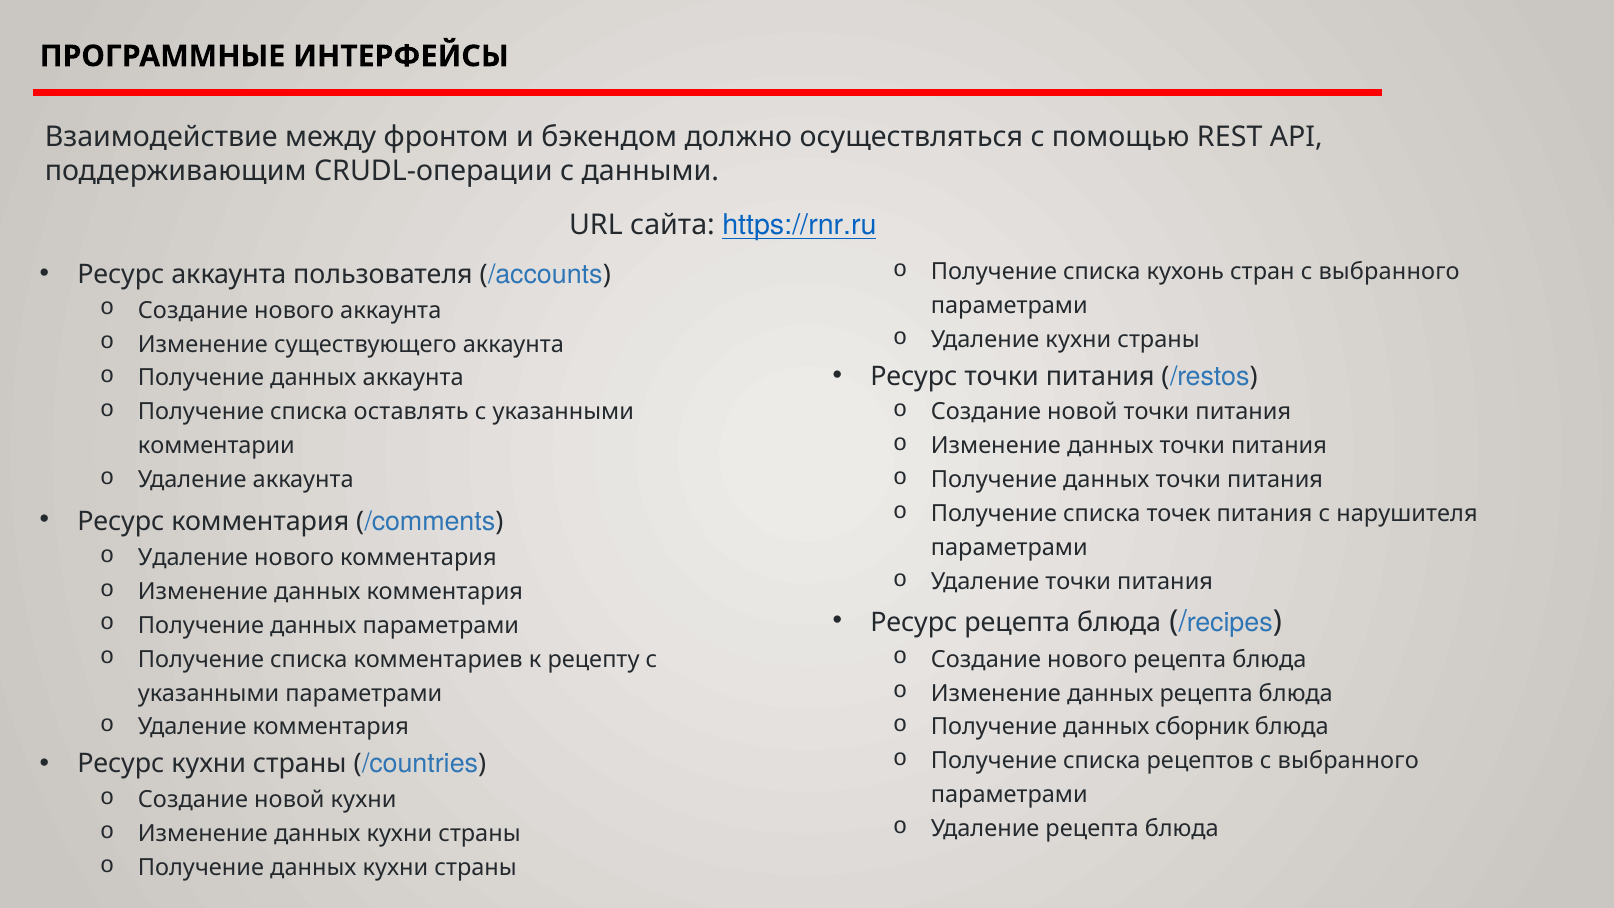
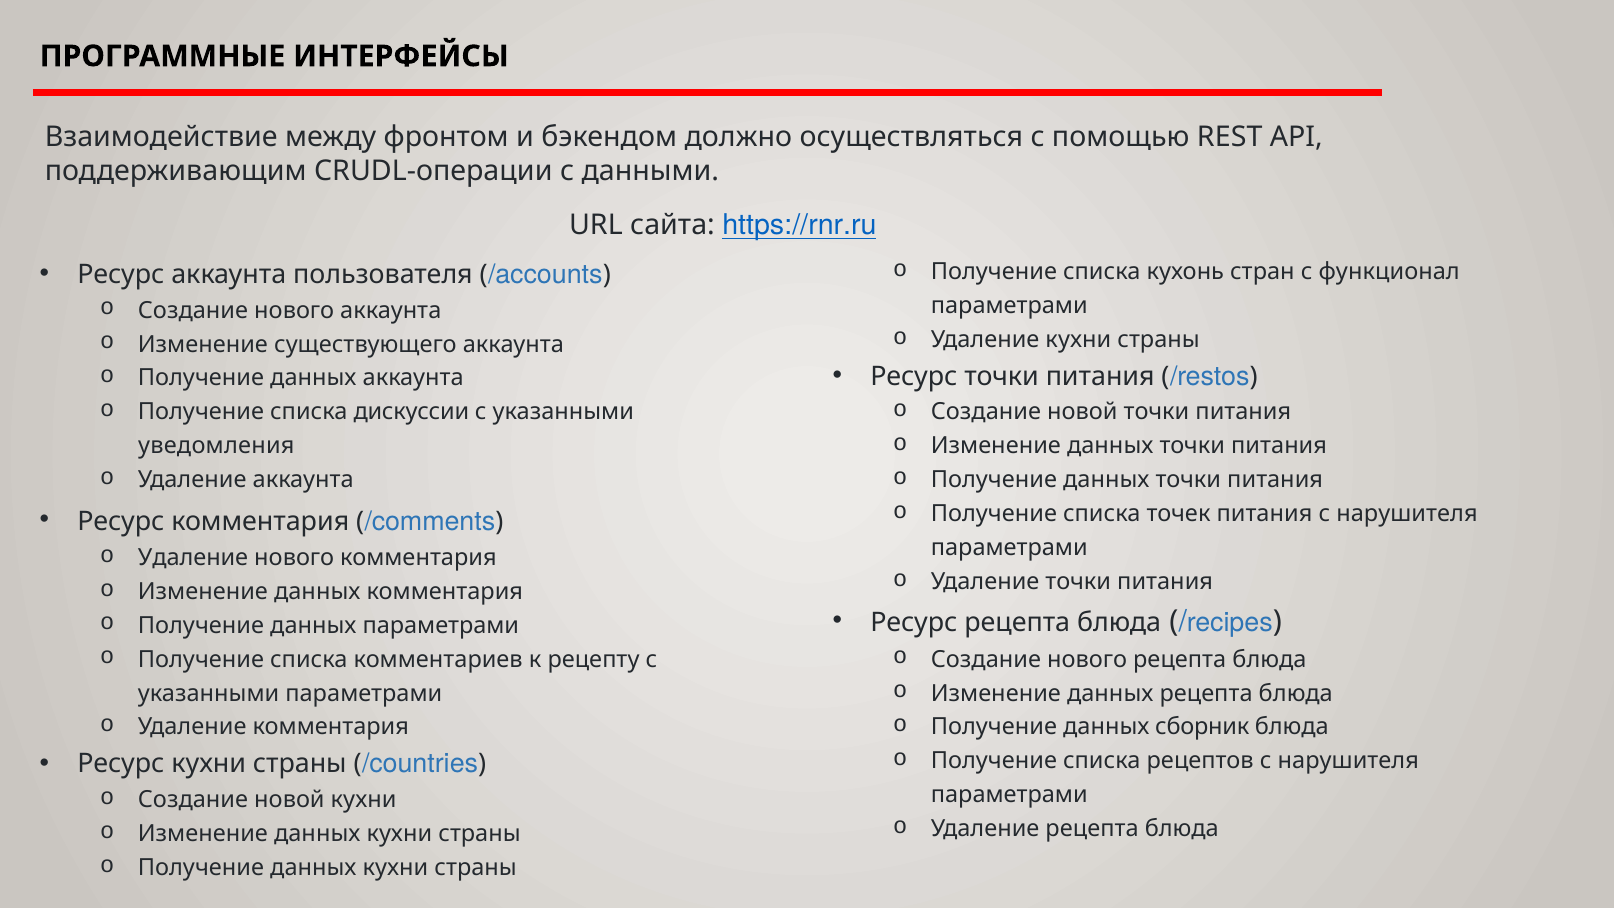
стран с выбранного: выбранного -> функционал (1389, 272)
оставлять: оставлять -> дискуссии (411, 412)
комментарии: комментарии -> уведомления (216, 446)
рецептов с выбранного: выбранного -> нарушителя (1348, 761)
